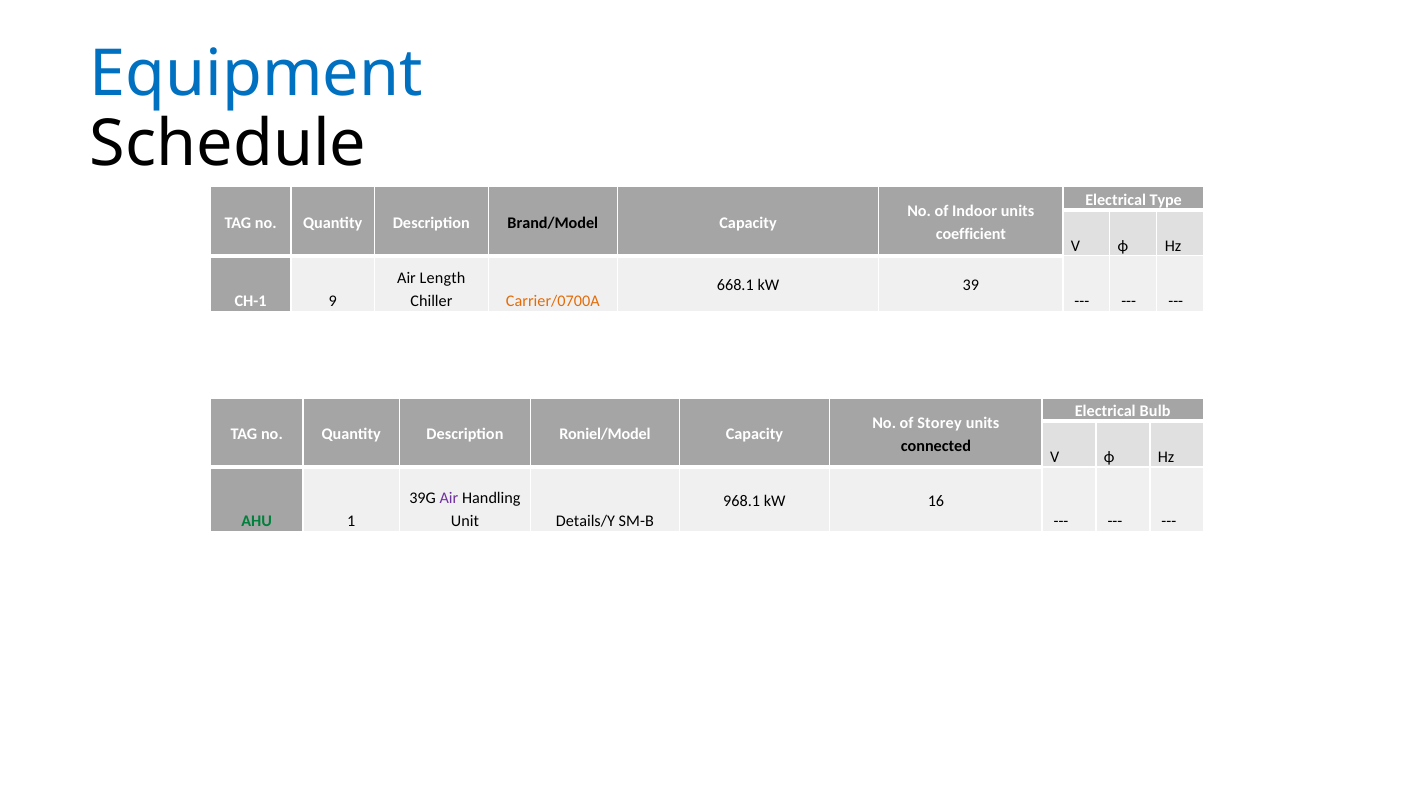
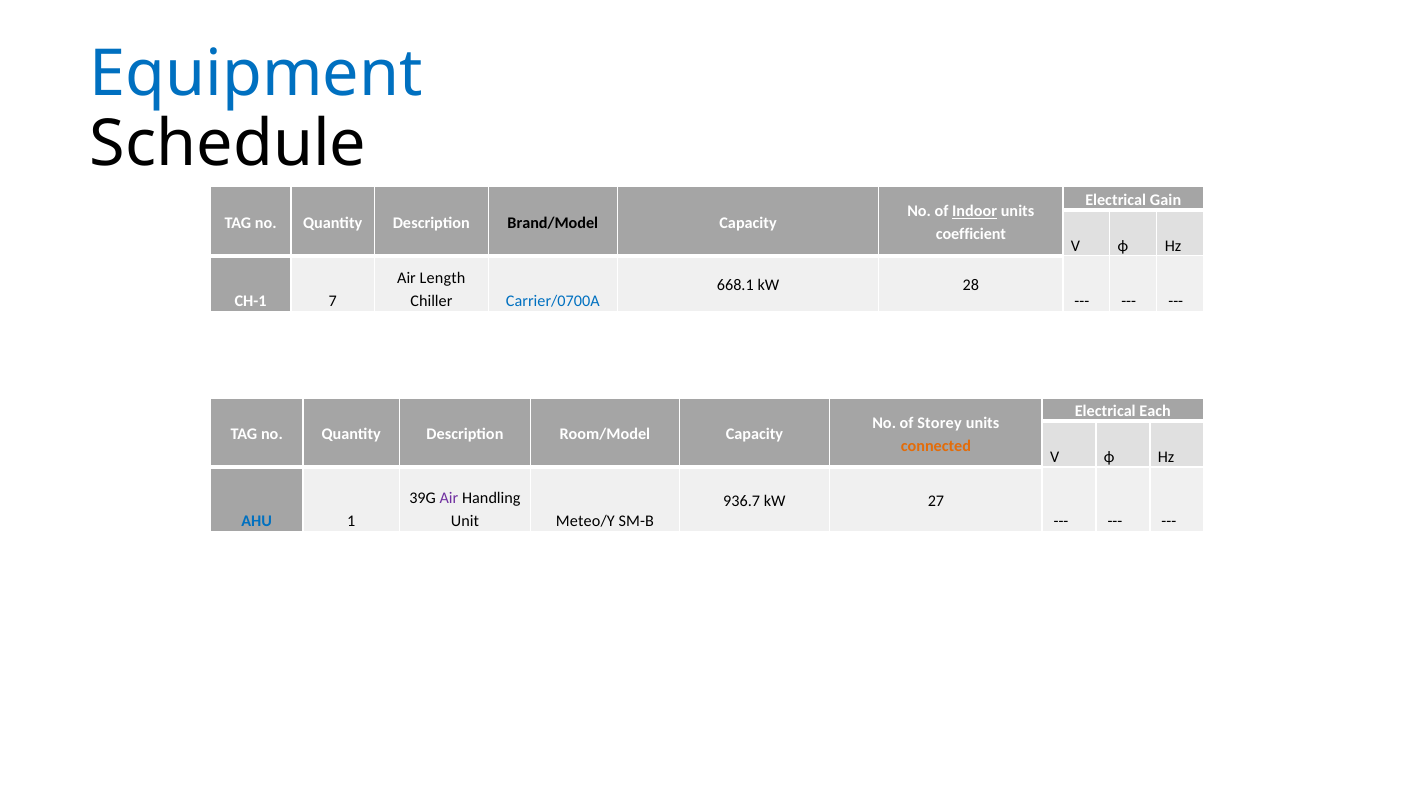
Type: Type -> Gain (1166, 200)
Indoor underline: none -> present (975, 211)
39: 39 -> 28 (971, 285)
9: 9 -> 7 (333, 301)
Carrier/0700A colour: orange -> blue (553, 301)
Bulb: Bulb -> Each (1155, 411)
Roniel/Model: Roniel/Model -> Room/Model (605, 434)
connected colour: black -> orange (936, 445)
968.1: 968.1 -> 936.7 (742, 500)
16: 16 -> 27 (936, 500)
AHU colour: green -> blue (257, 521)
Details/Y: Details/Y -> Meteo/Y (585, 521)
